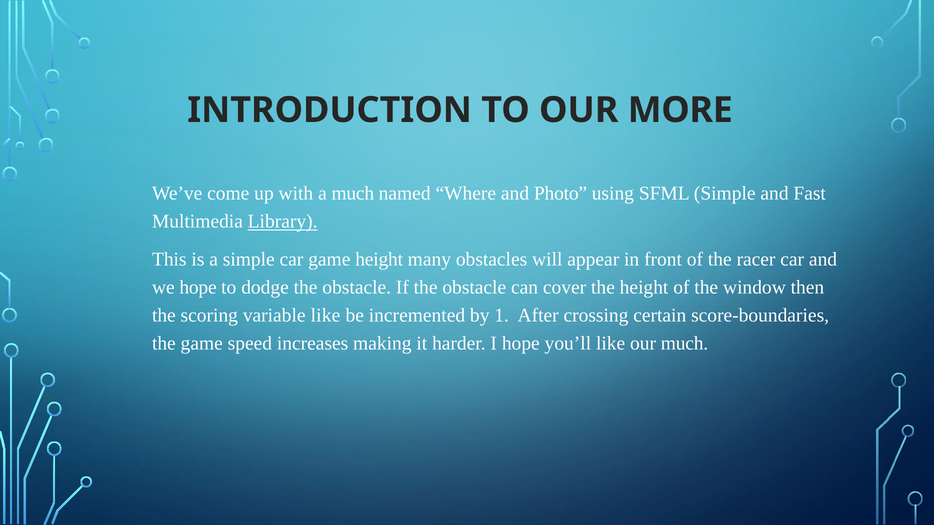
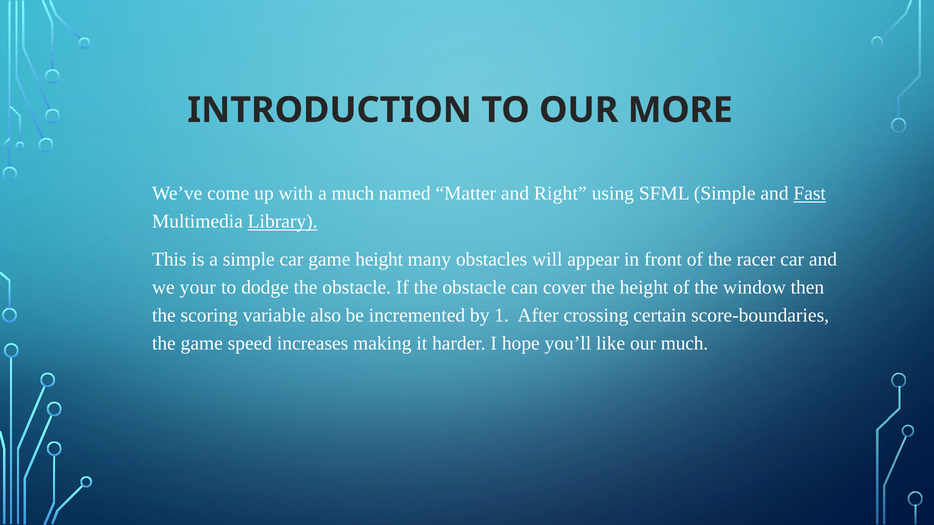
Where: Where -> Matter (466, 194)
Photo: Photo -> Right (560, 194)
Fast underline: none -> present (810, 194)
we hope: hope -> your (198, 288)
variable like: like -> also (326, 316)
